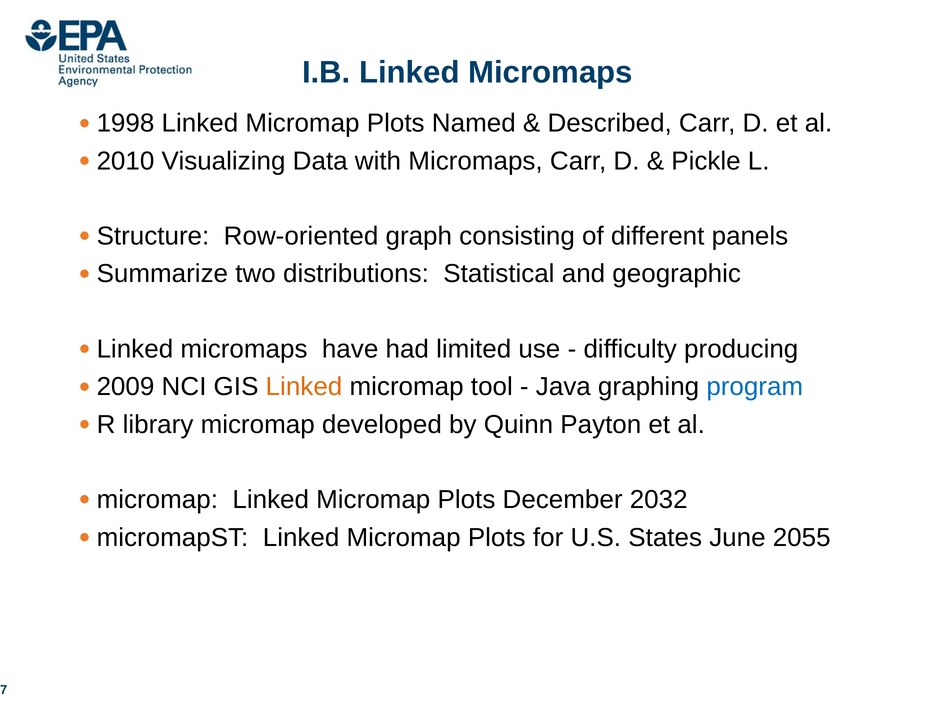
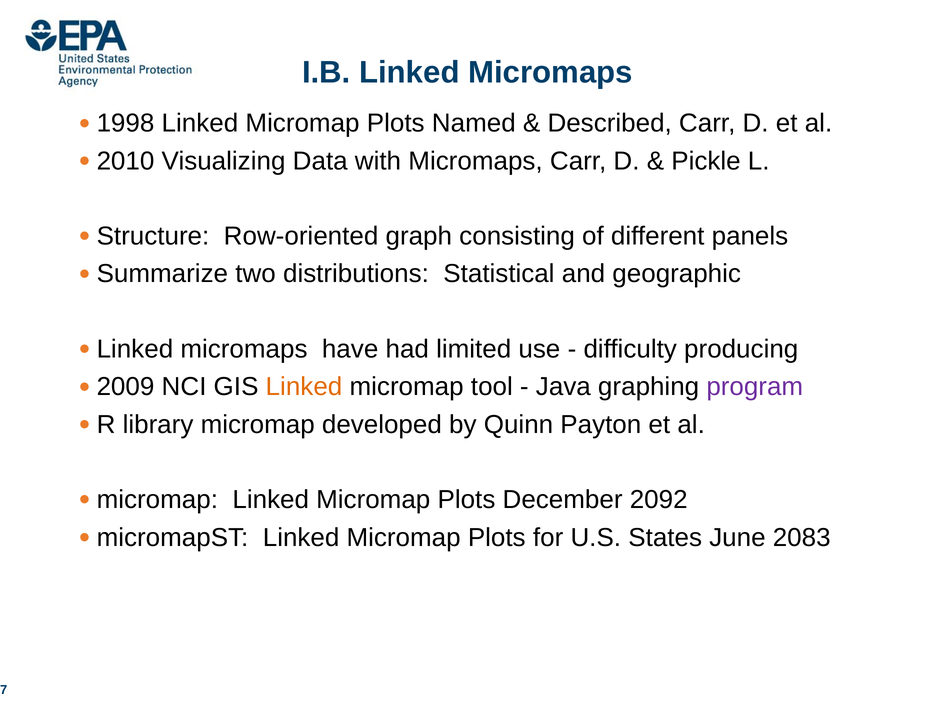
program colour: blue -> purple (755, 387)
2032: 2032 -> 2092 (659, 500)
2055: 2055 -> 2083 (802, 538)
